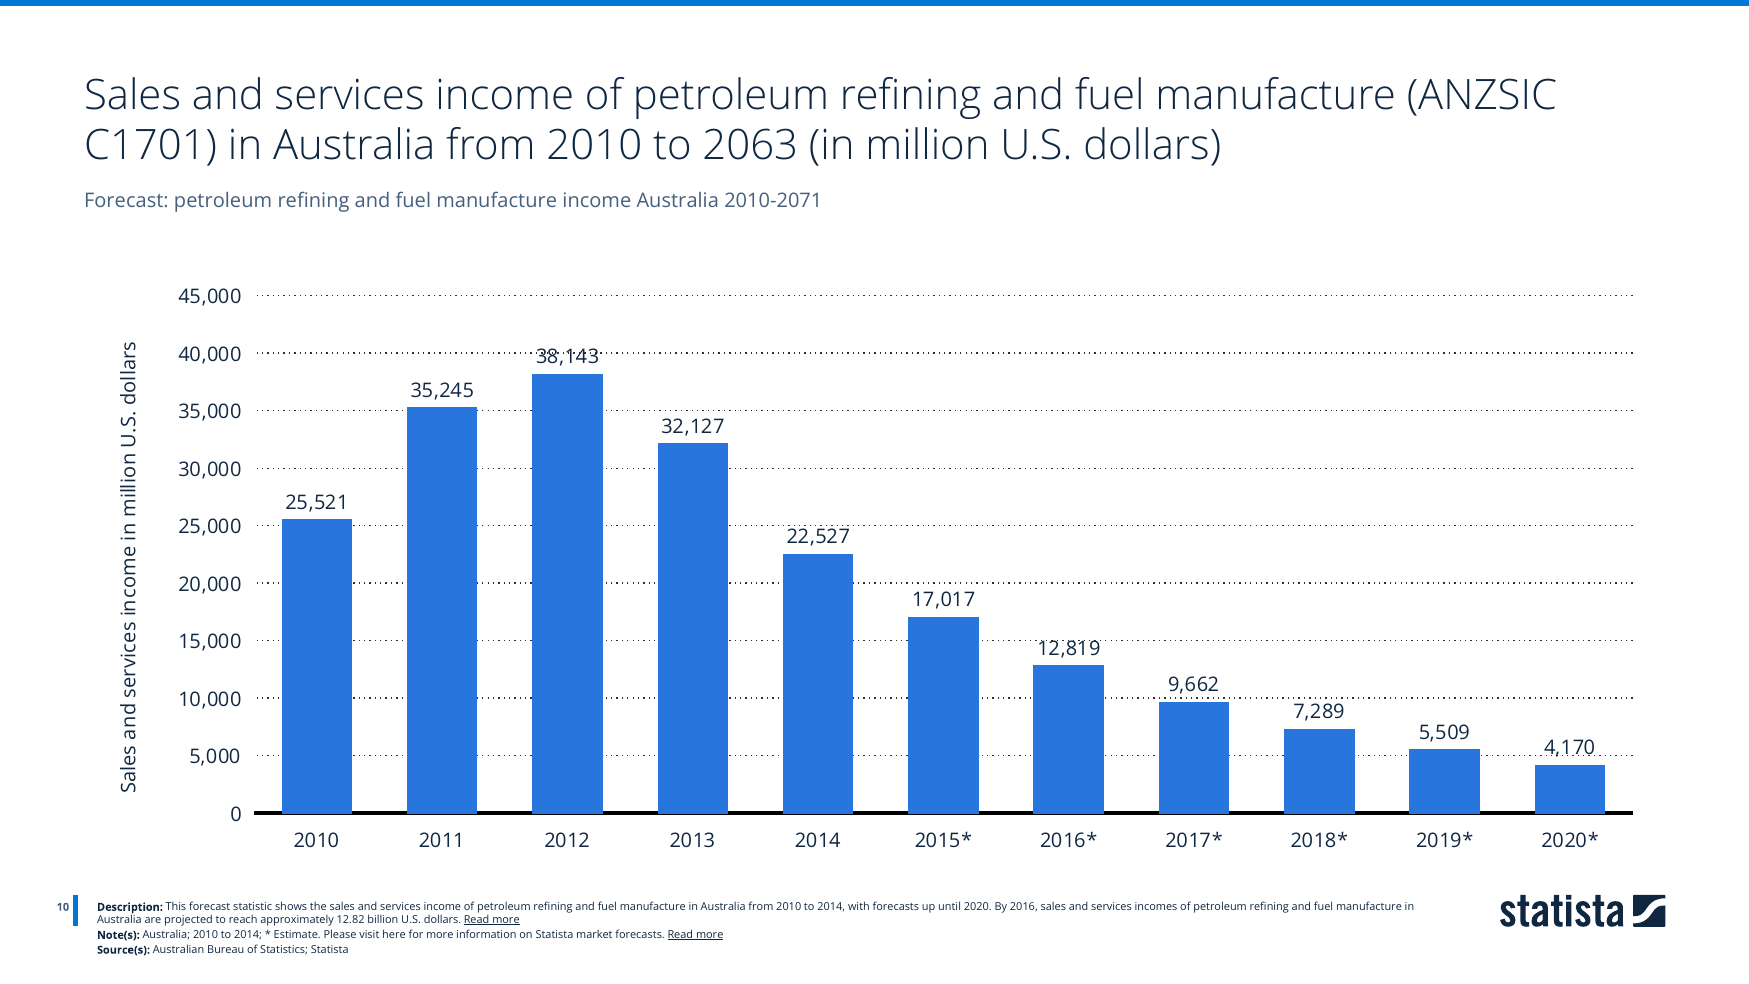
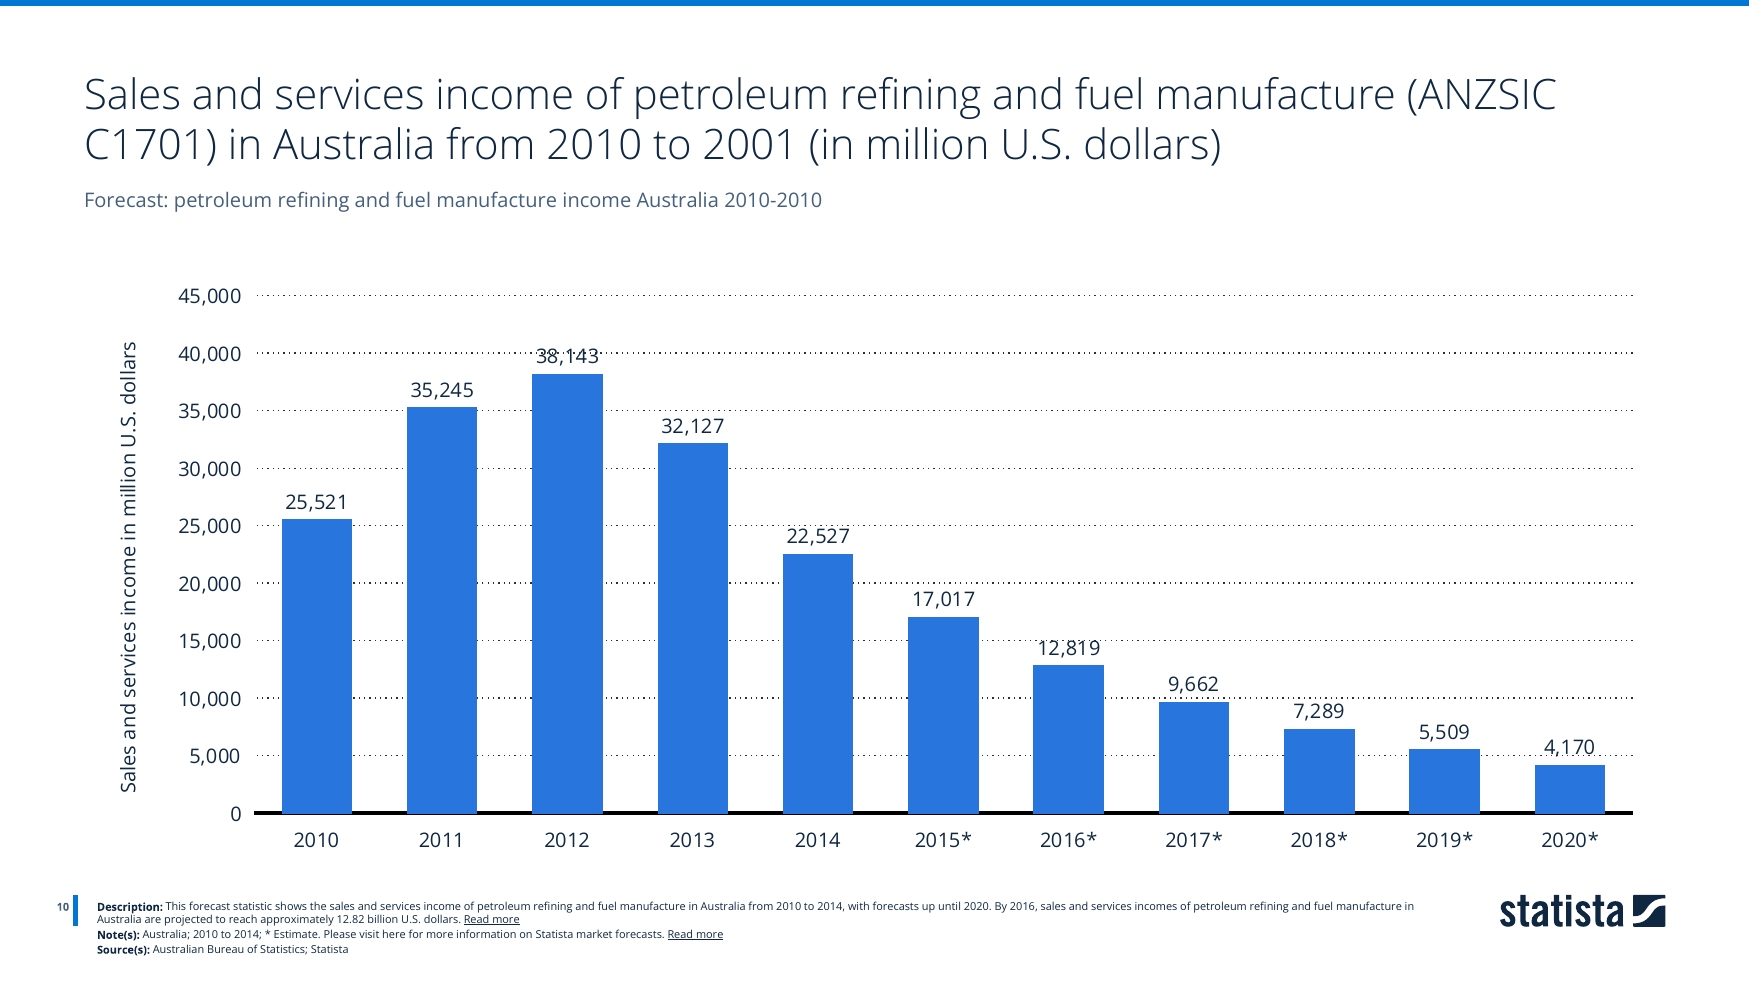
2063: 2063 -> 2001 (750, 146)
2010-2071: 2010-2071 -> 2010-2010 (773, 201)
